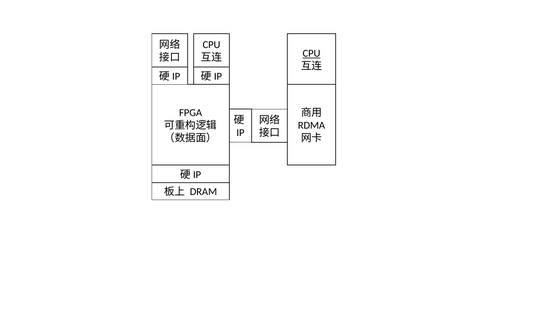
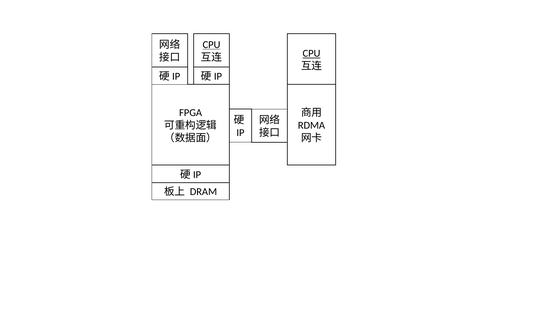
CPU underline: none -> present (211, 45)
